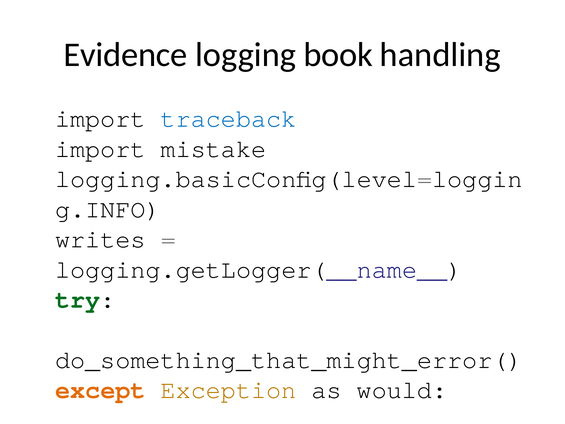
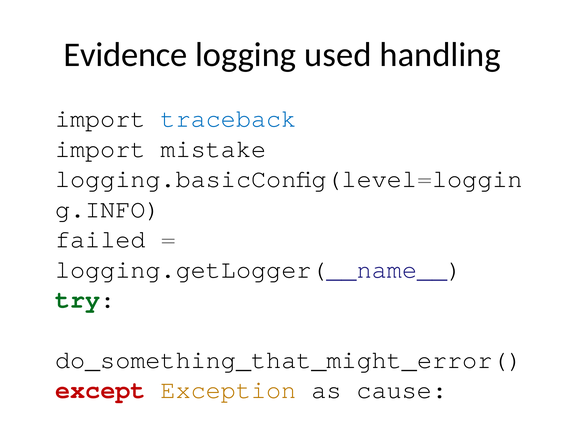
book: book -> used (338, 55)
writes: writes -> failed (100, 239)
except colour: orange -> red (100, 390)
would: would -> cause (402, 390)
